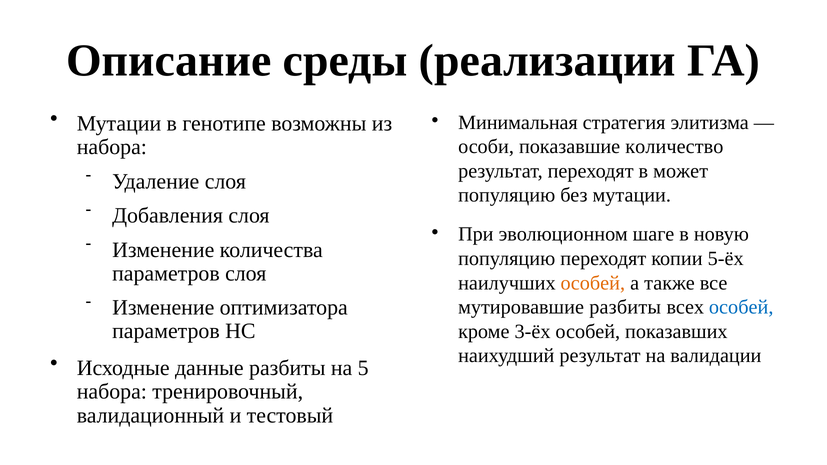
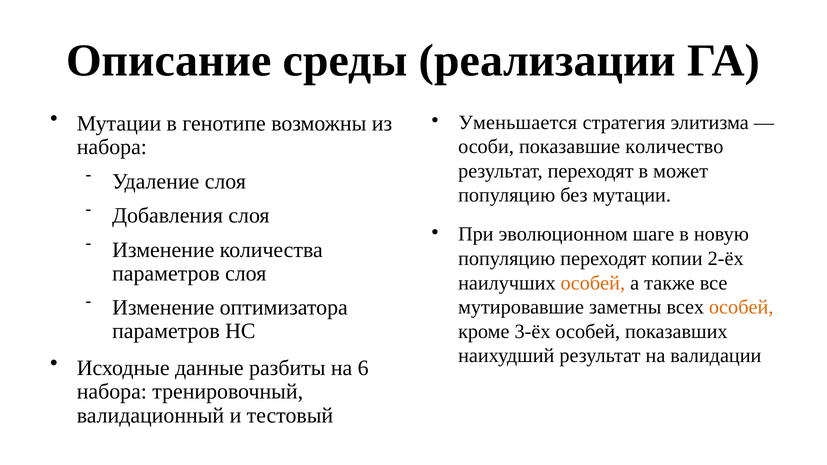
Минимальная: Минимальная -> Уменьшается (518, 122)
5-ёх: 5-ёх -> 2-ёх (726, 259)
мутировавшие разбиты: разбиты -> заметны (625, 307)
особей colour: blue -> orange (741, 307)
5: 5 -> 6 (363, 368)
